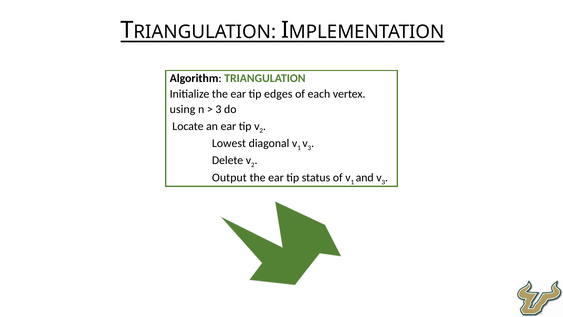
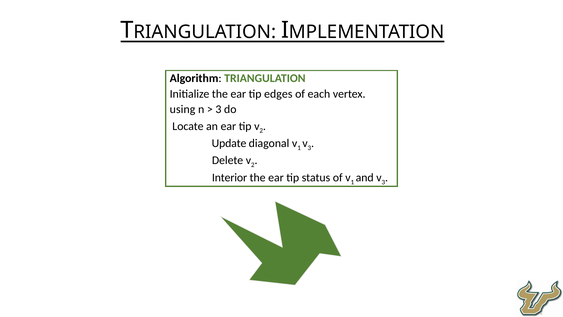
Lowest: Lowest -> Update (229, 143)
Output: Output -> Interior (230, 177)
